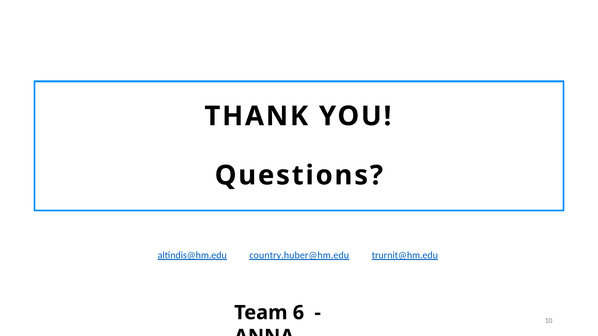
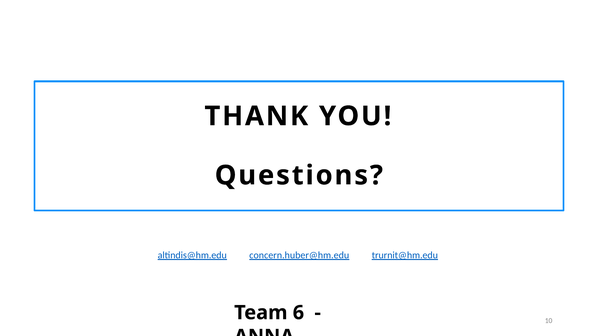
country.huber@hm.edu: country.huber@hm.edu -> concern.huber@hm.edu (299, 255)
